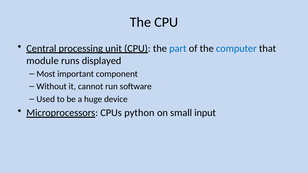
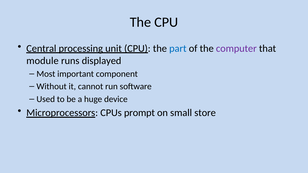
computer colour: blue -> purple (236, 48)
python: python -> prompt (139, 113)
input: input -> store (205, 113)
